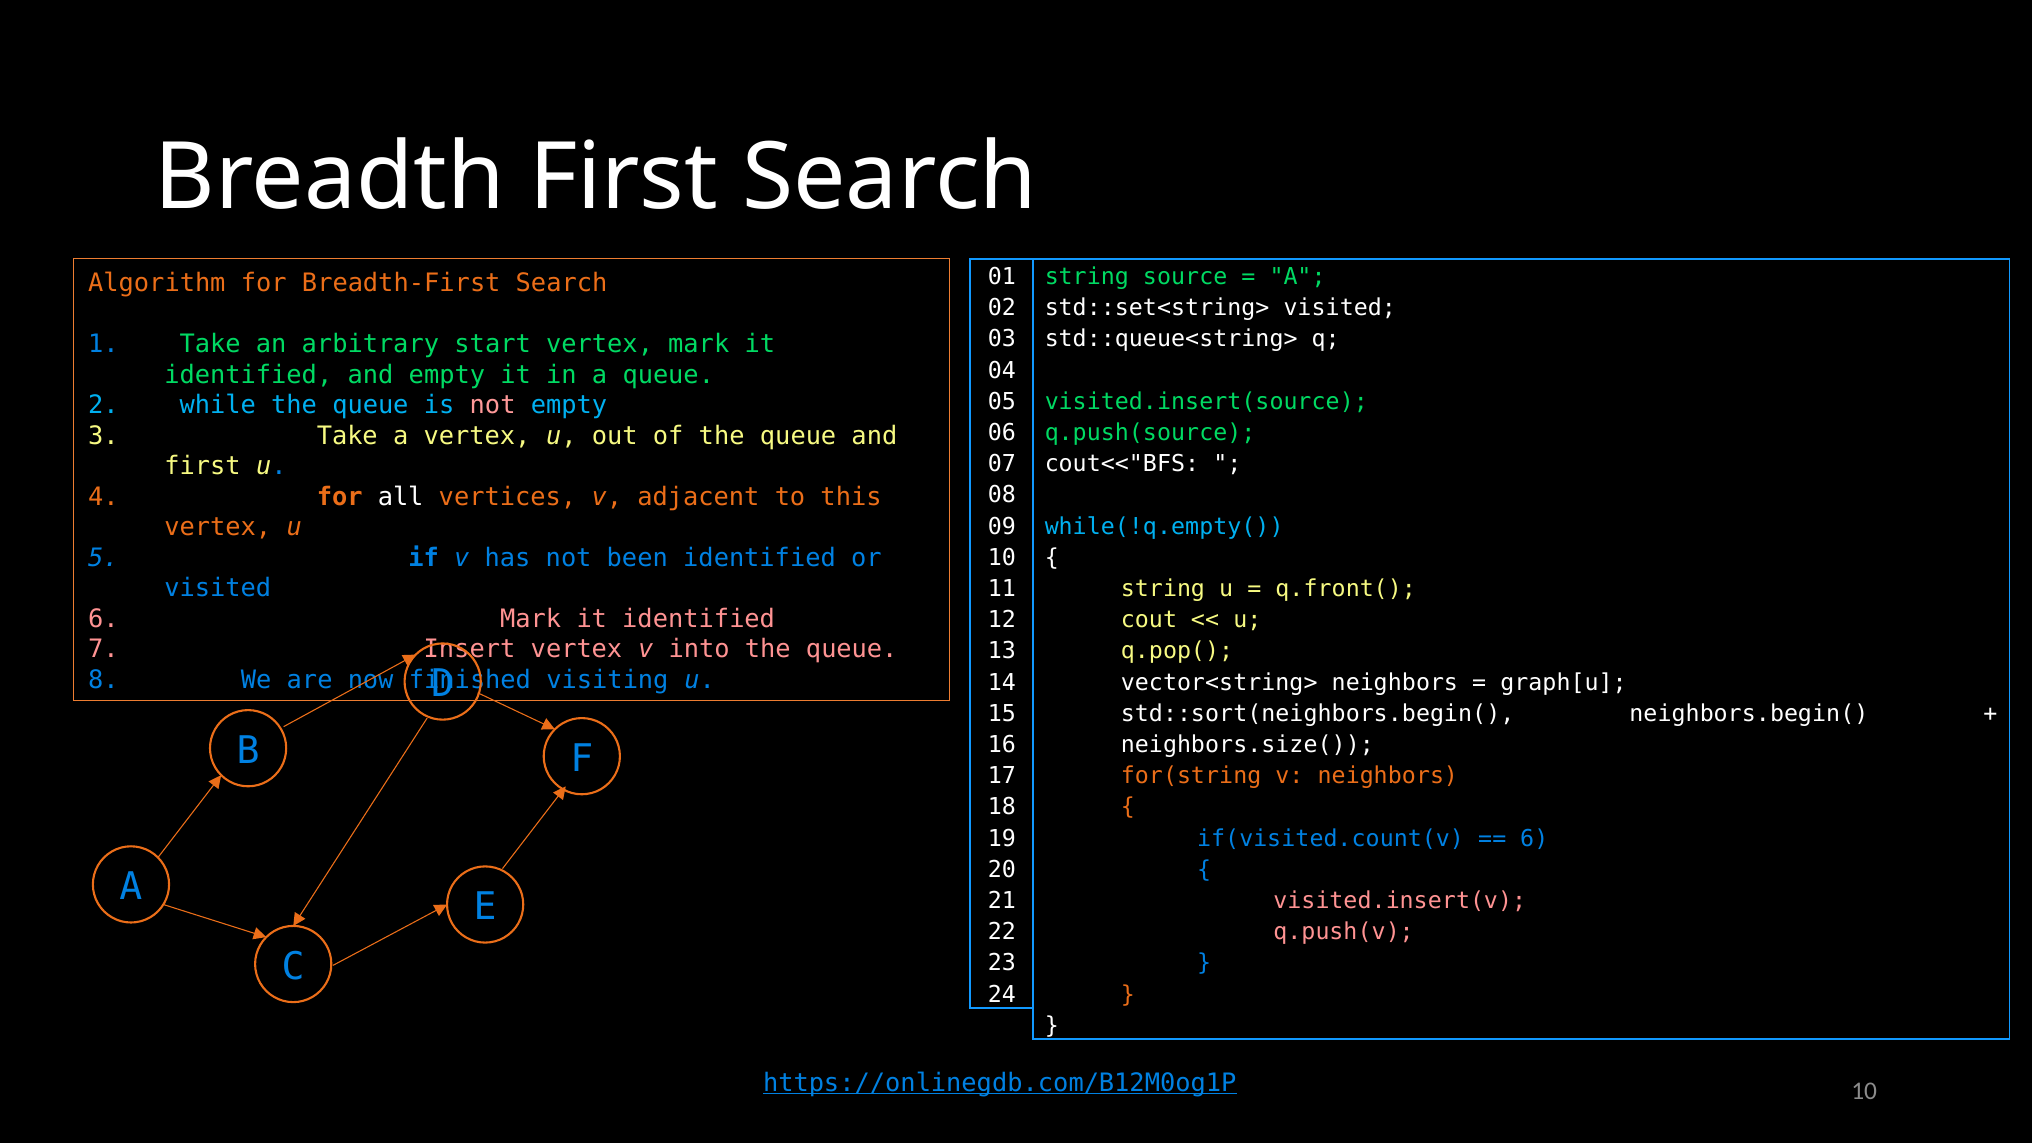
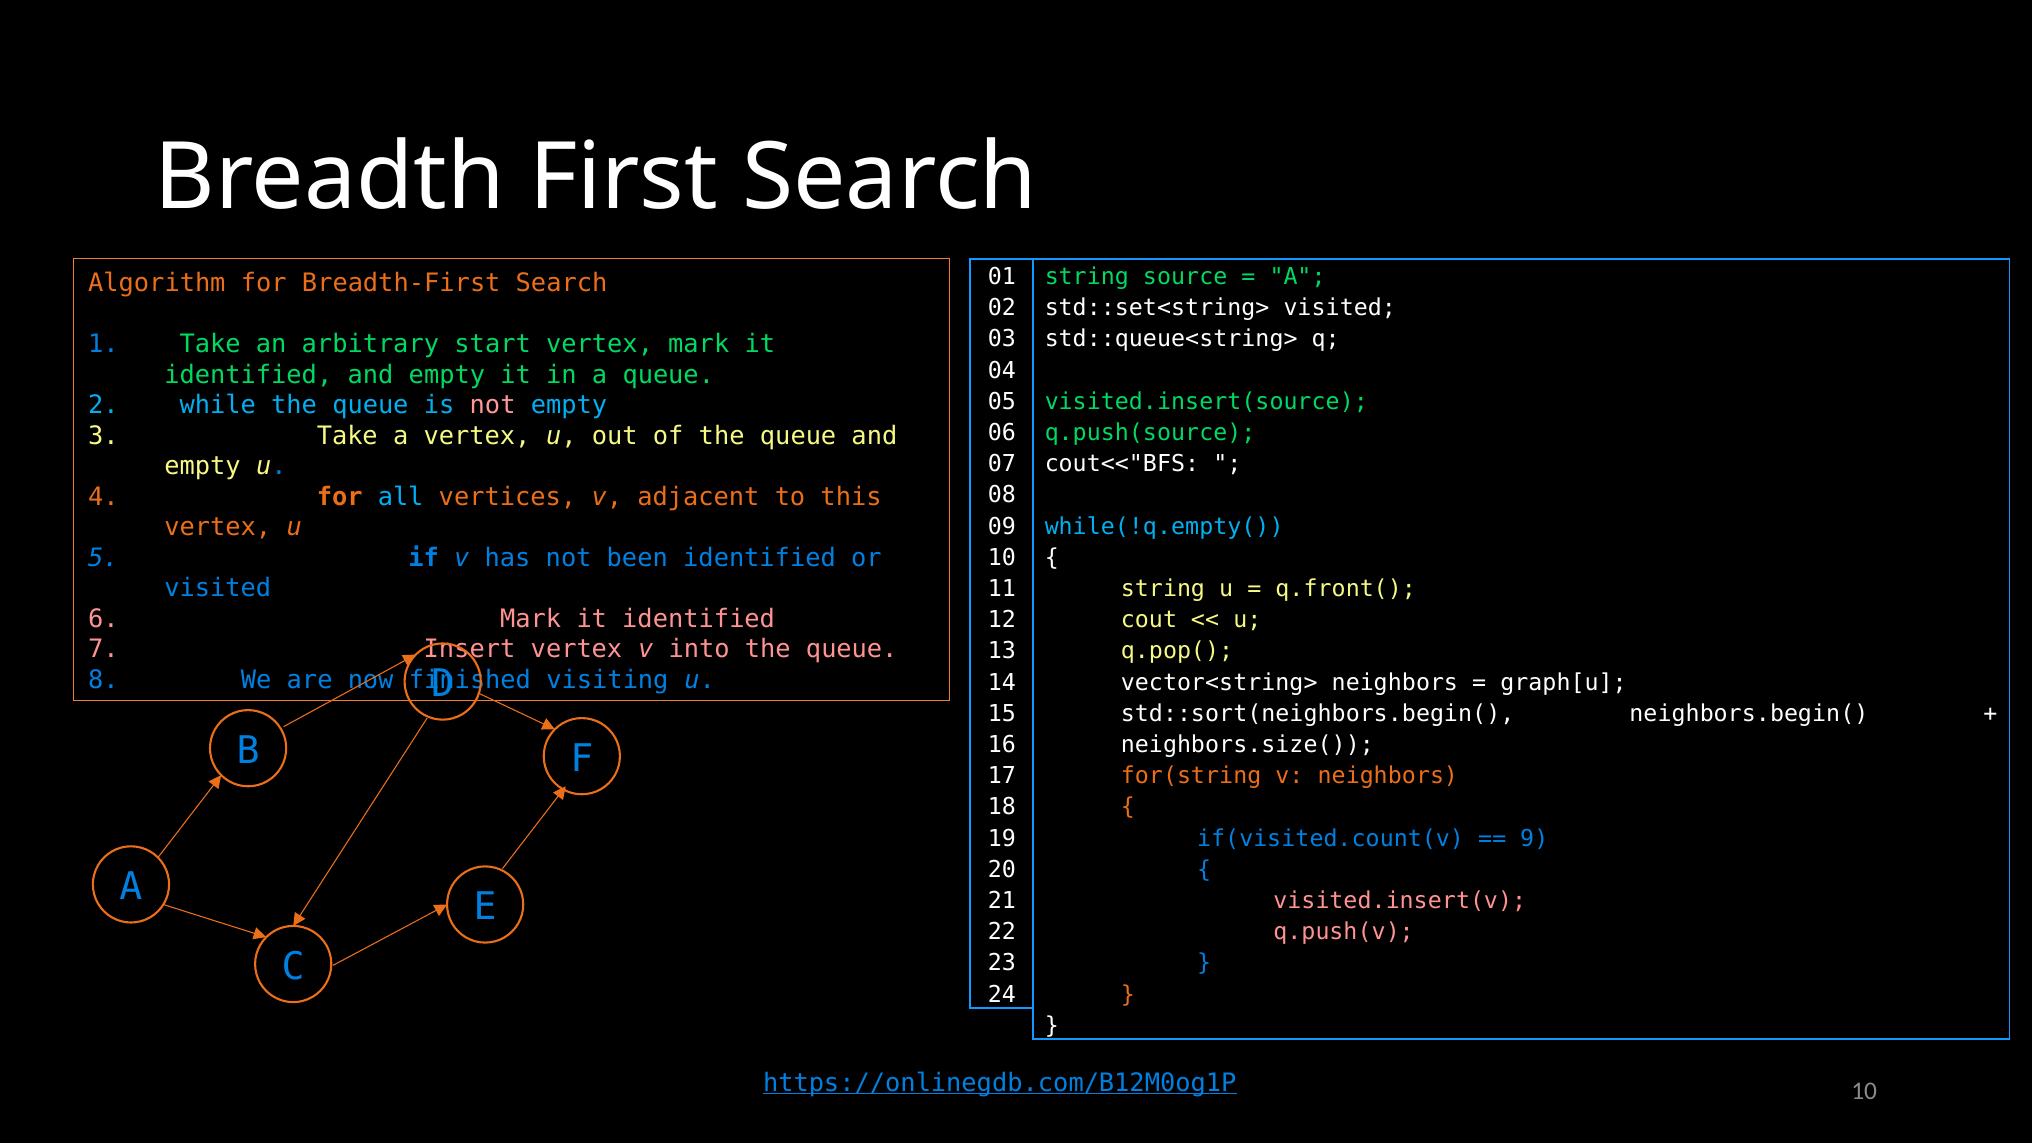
first: first -> empty (203, 466)
all colour: white -> light blue (401, 497)
6: 6 -> 9 (1534, 838)
